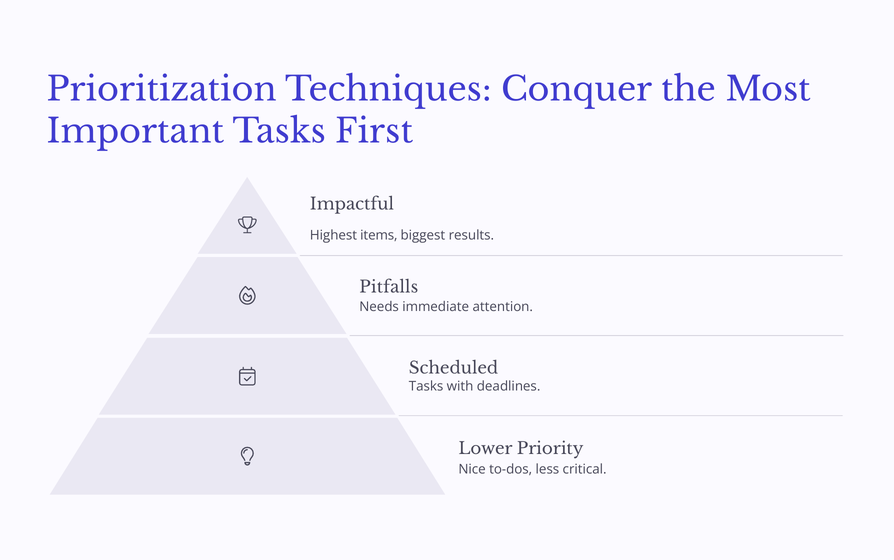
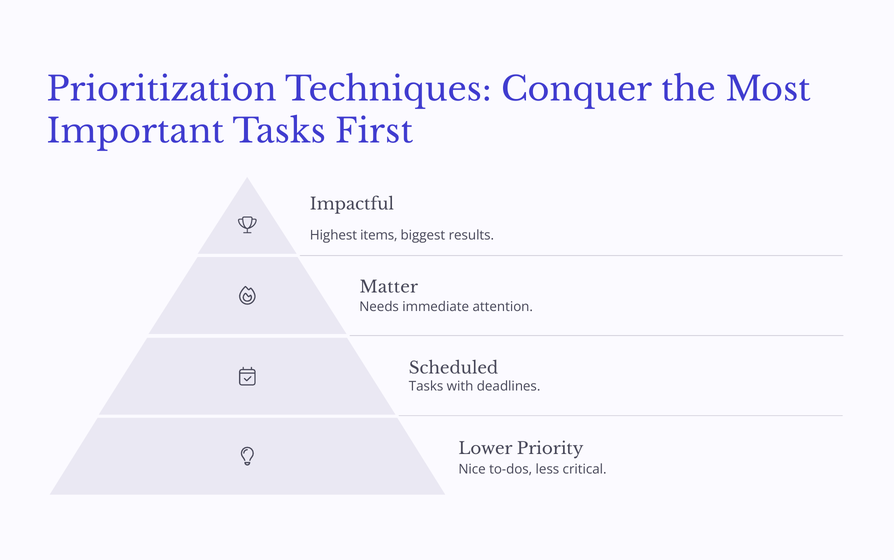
Pitfalls: Pitfalls -> Matter (389, 287)
